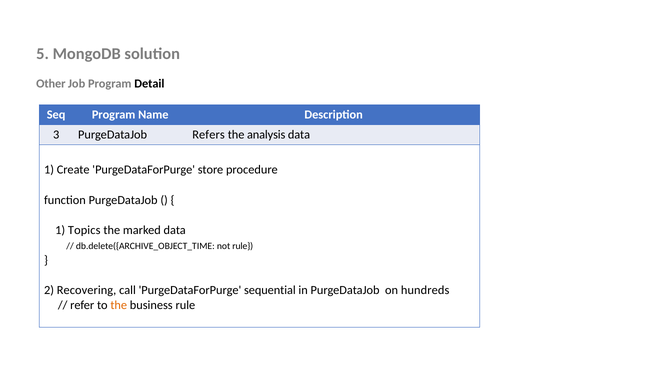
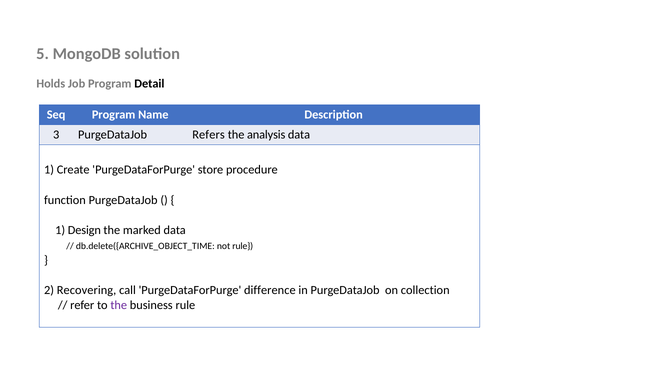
Other: Other -> Holds (51, 84)
Topics: Topics -> Design (84, 230)
sequential: sequential -> difference (270, 290)
hundreds: hundreds -> collection (425, 290)
the colour: orange -> purple (119, 305)
